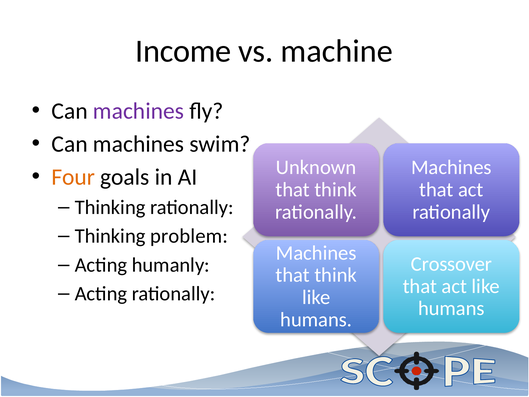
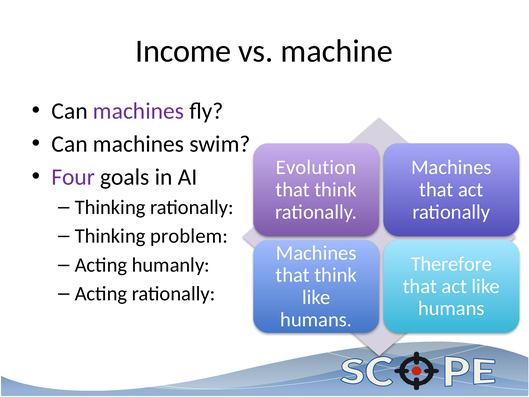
Unknown: Unknown -> Evolution (316, 167)
Four colour: orange -> purple (73, 177)
Crossover: Crossover -> Therefore (451, 264)
